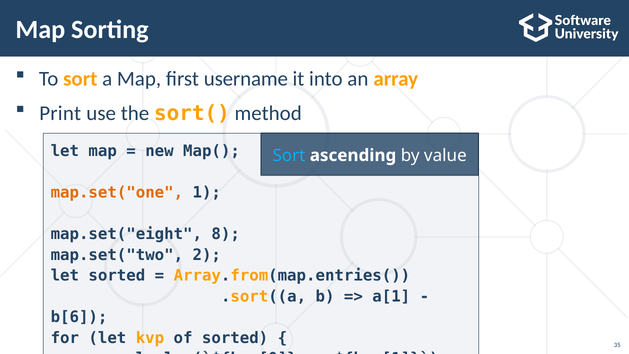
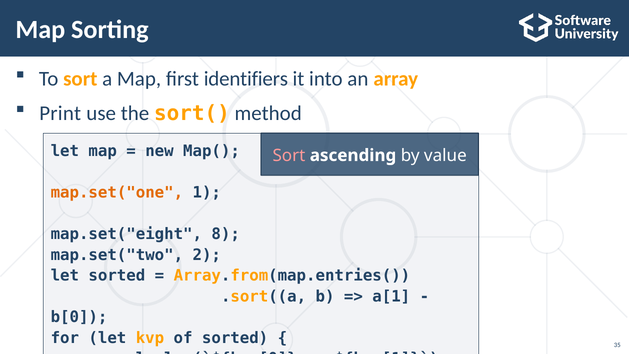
username: username -> identifiers (246, 79)
Sort colour: light blue -> pink (289, 155)
b[6: b[6 -> b[0 (79, 317)
